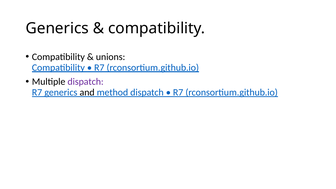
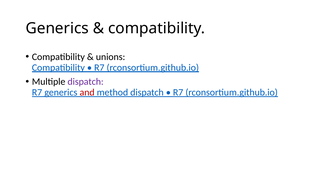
and colour: black -> red (87, 92)
